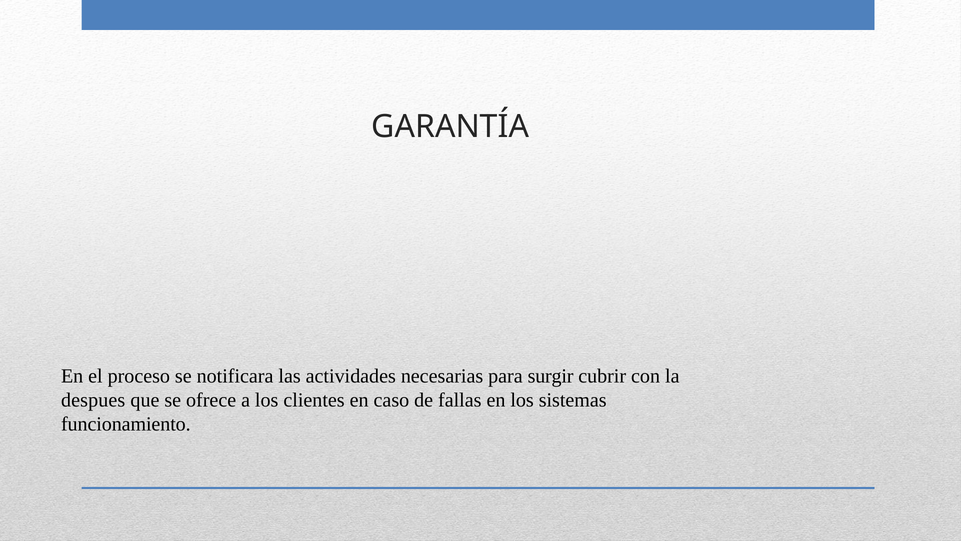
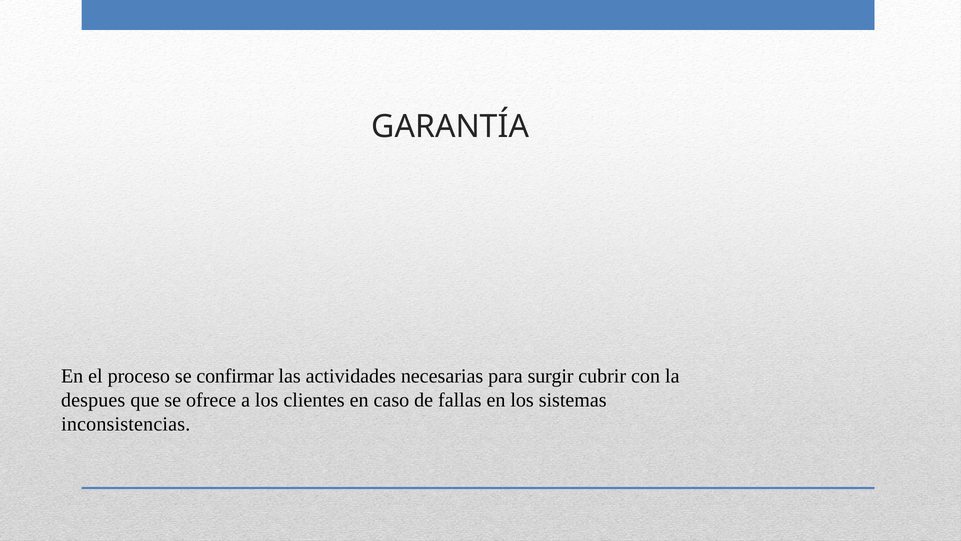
notificara: notificara -> confirmar (235, 376)
funcionamiento: funcionamiento -> inconsistencias (126, 424)
